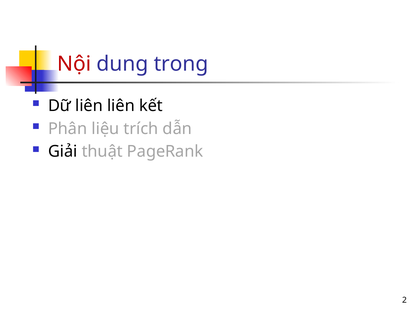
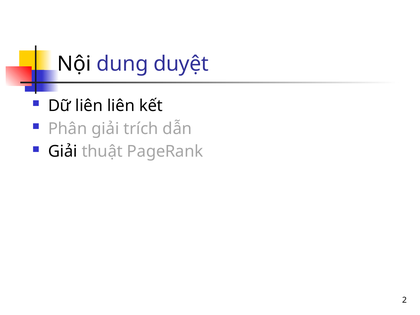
Nội colour: red -> black (74, 64)
trọng: trọng -> duyệt (181, 64)
Phân liệu: liệu -> giải (105, 129)
